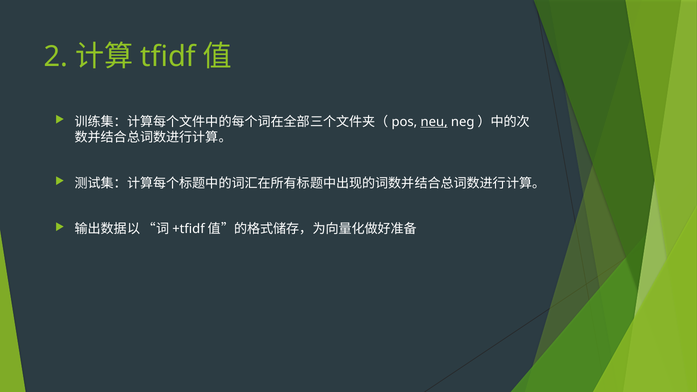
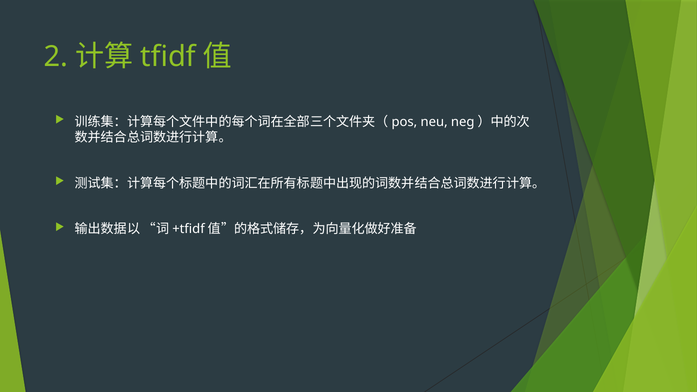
neu underline: present -> none (434, 122)
